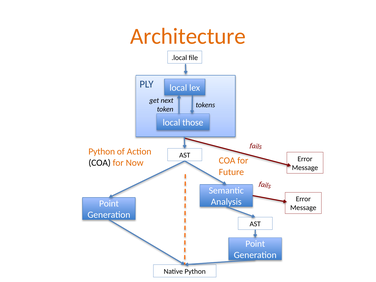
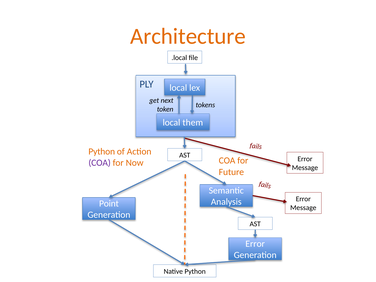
those: those -> them (193, 122)
COA colour: black -> purple (100, 163)
Point: Point -> Error (255, 244)
